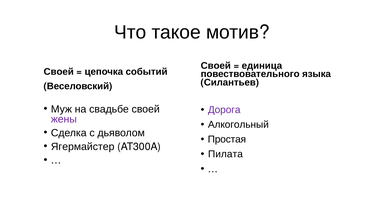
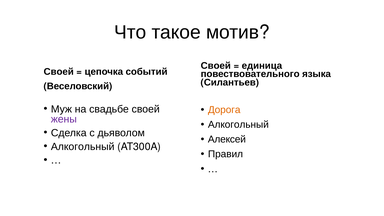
Дорога colour: purple -> orange (224, 110)
Простая: Простая -> Алексей (227, 139)
Ягермайстер: Ягермайстер -> Алкогольный (83, 147)
Пилата: Пилата -> Правил (225, 154)
